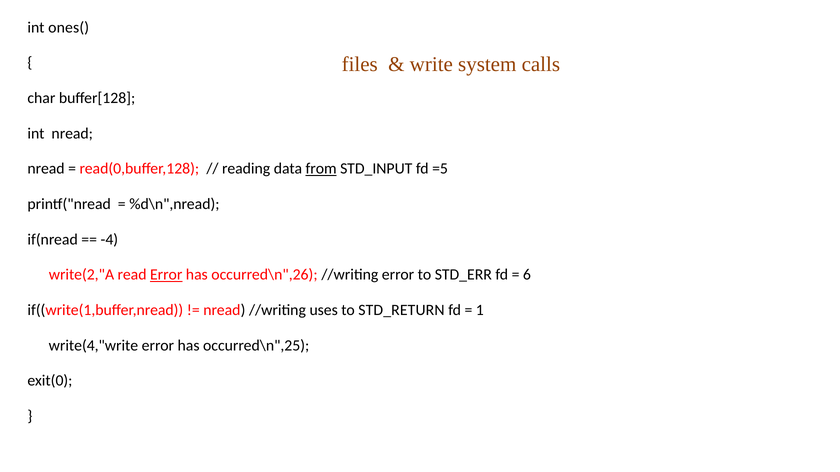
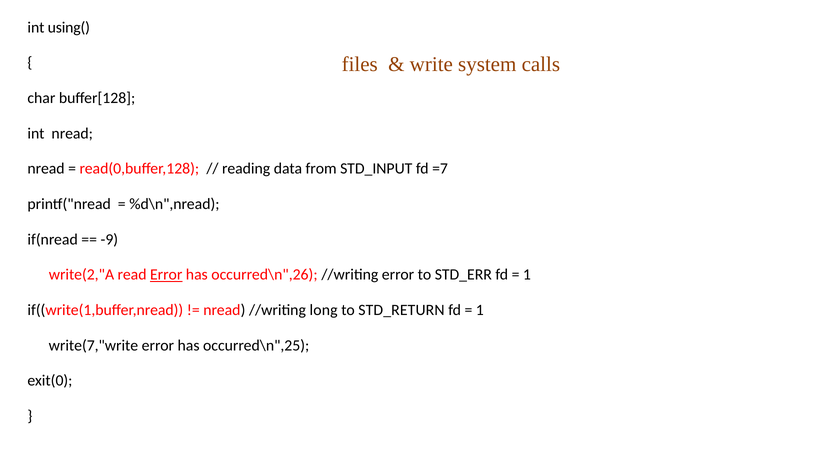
ones(: ones( -> using( (69, 27)
from underline: present -> none (321, 169)
=5: =5 -> =7 (440, 169)
-4: -4 -> -9 (109, 240)
6: 6 -> 1 (527, 275)
uses: uses -> long (324, 310)
write(4,"write: write(4,"write -> write(7,"write (93, 346)
